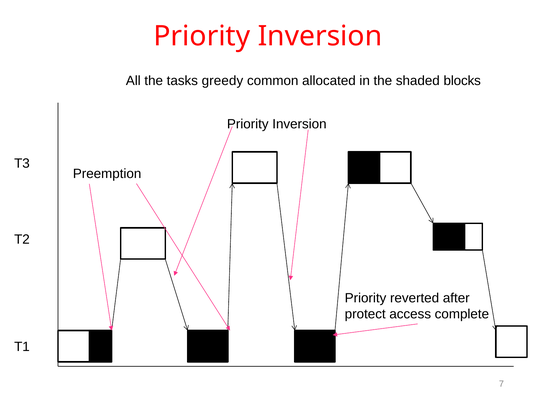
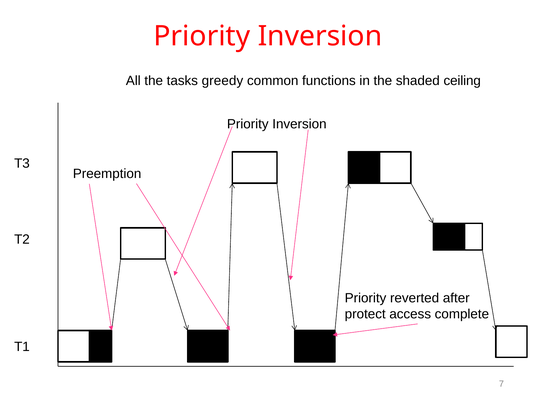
allocated: allocated -> functions (329, 81)
blocks: blocks -> ceiling (462, 81)
